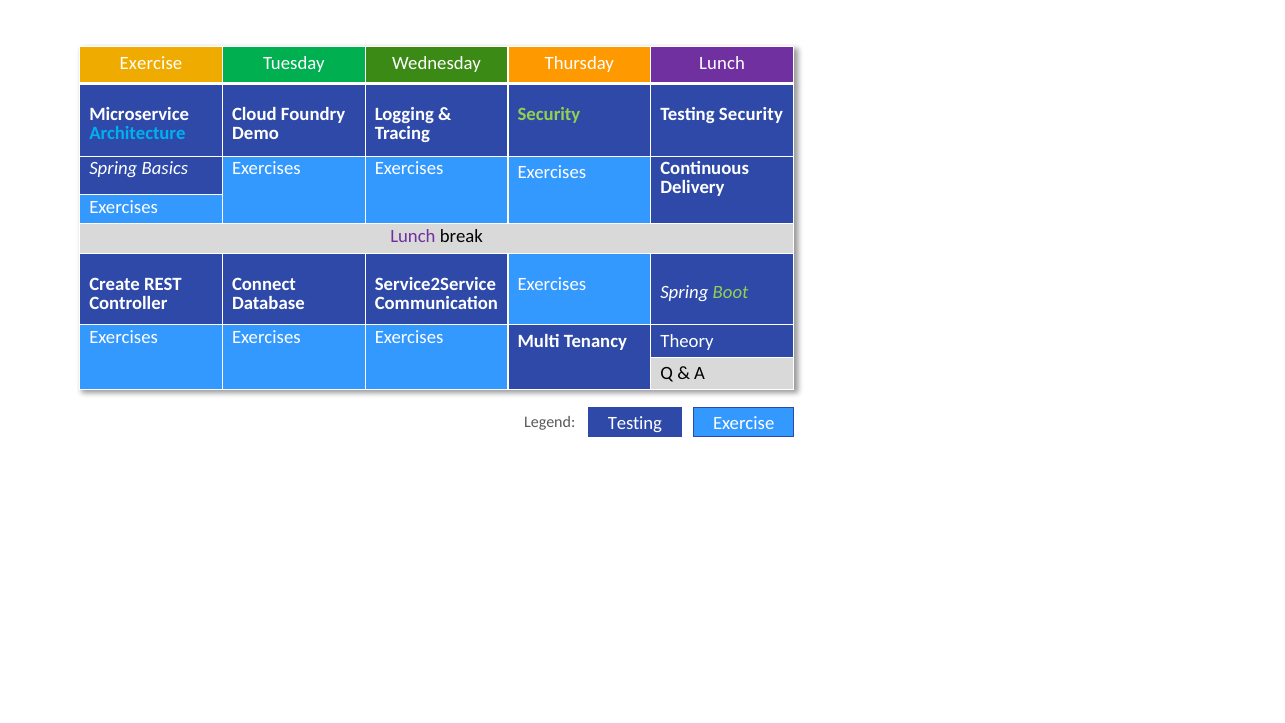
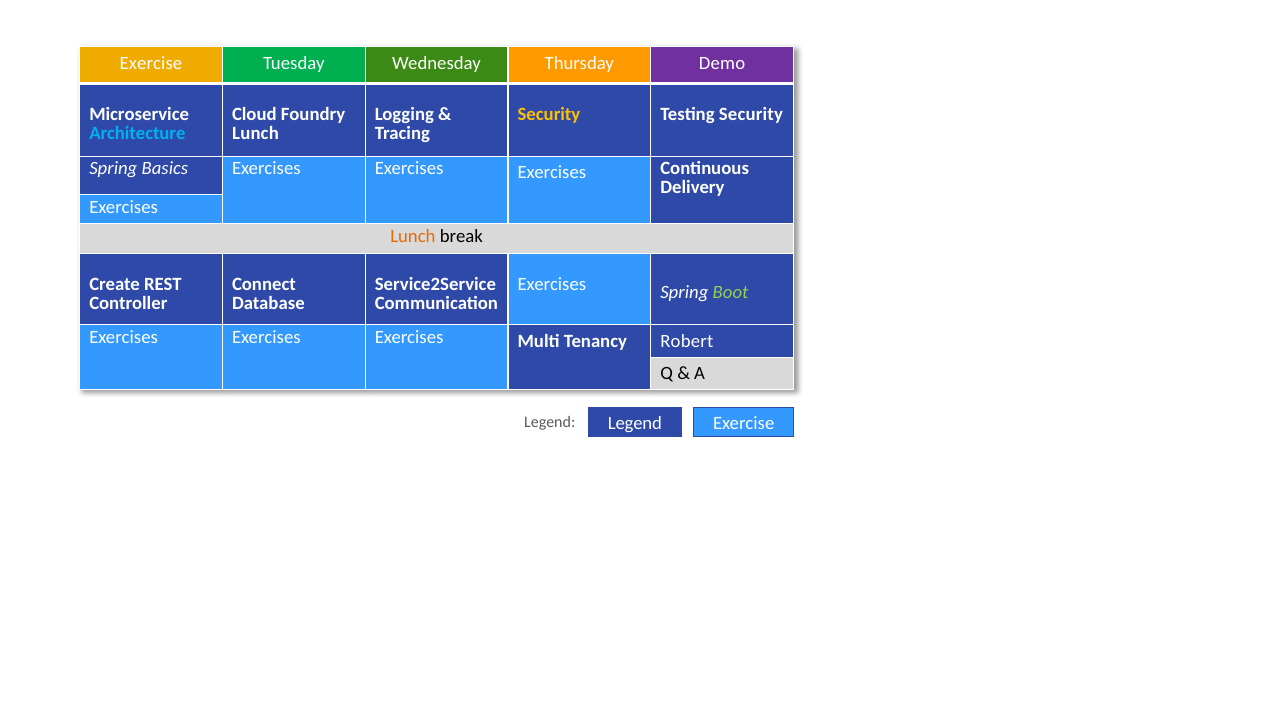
Thursday Lunch: Lunch -> Demo (722, 63)
Security colour: light green -> yellow (549, 115)
Demo: Demo -> Lunch (255, 133)
Lunch colour: purple -> orange (413, 237)
Theory: Theory -> Robert (687, 341)
Testing: Testing -> Legend (635, 423)
